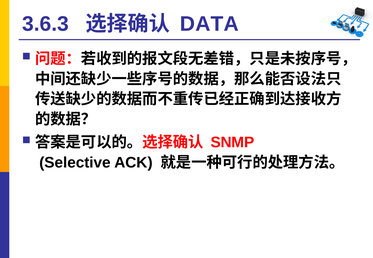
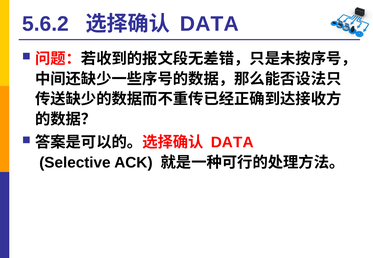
3.6.3: 3.6.3 -> 5.6.2 (45, 24)
SNMP: SNMP -> DATA (232, 143)
